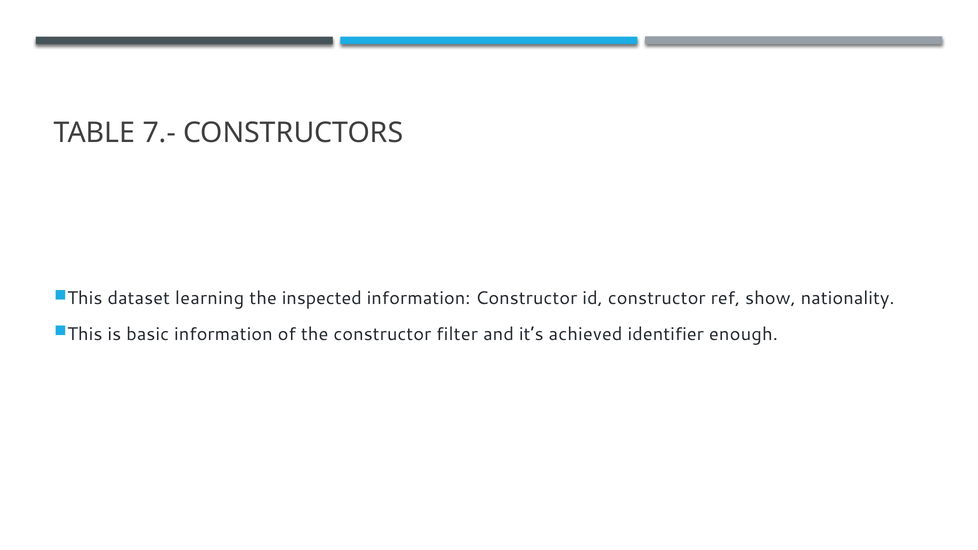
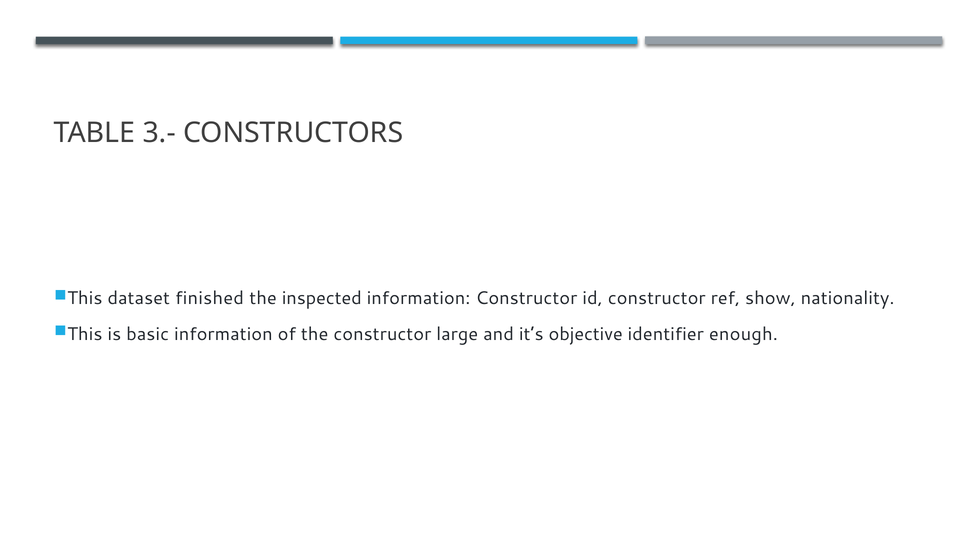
7.-: 7.- -> 3.- (159, 133)
learning: learning -> finished (210, 298)
filter: filter -> large (457, 334)
achieved: achieved -> objective (586, 334)
